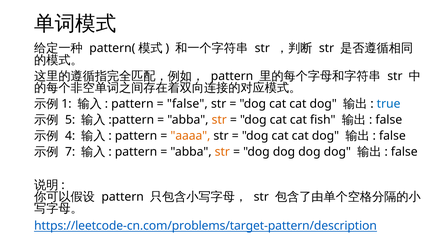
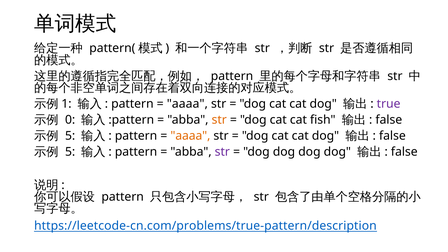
false: false -> aaaa (187, 104)
true colour: blue -> purple (389, 104)
5: 5 -> 0 (70, 120)
4: 4 -> 5 (70, 136)
7: 7 -> 5 (70, 152)
str colour: orange -> purple (222, 152)
https://leetcode-cn.com/problems/target-pattern/description: https://leetcode-cn.com/problems/target-pattern/description -> https://leetcode-cn.com/problems/true-pattern/description (205, 226)
